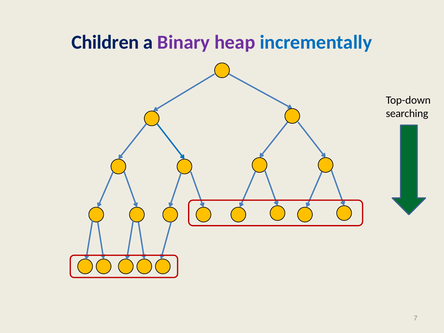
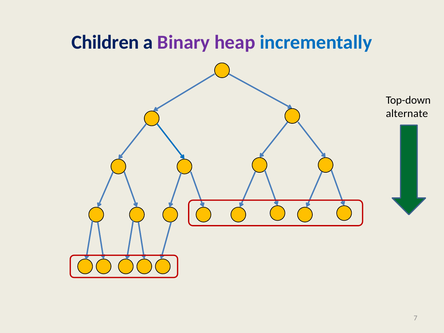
searching: searching -> alternate (407, 114)
